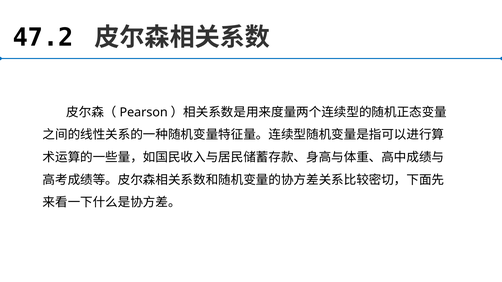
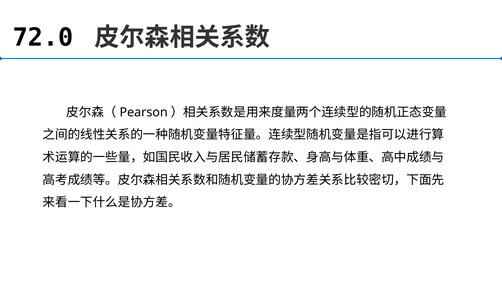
47.2: 47.2 -> 72.0 (43, 38)
